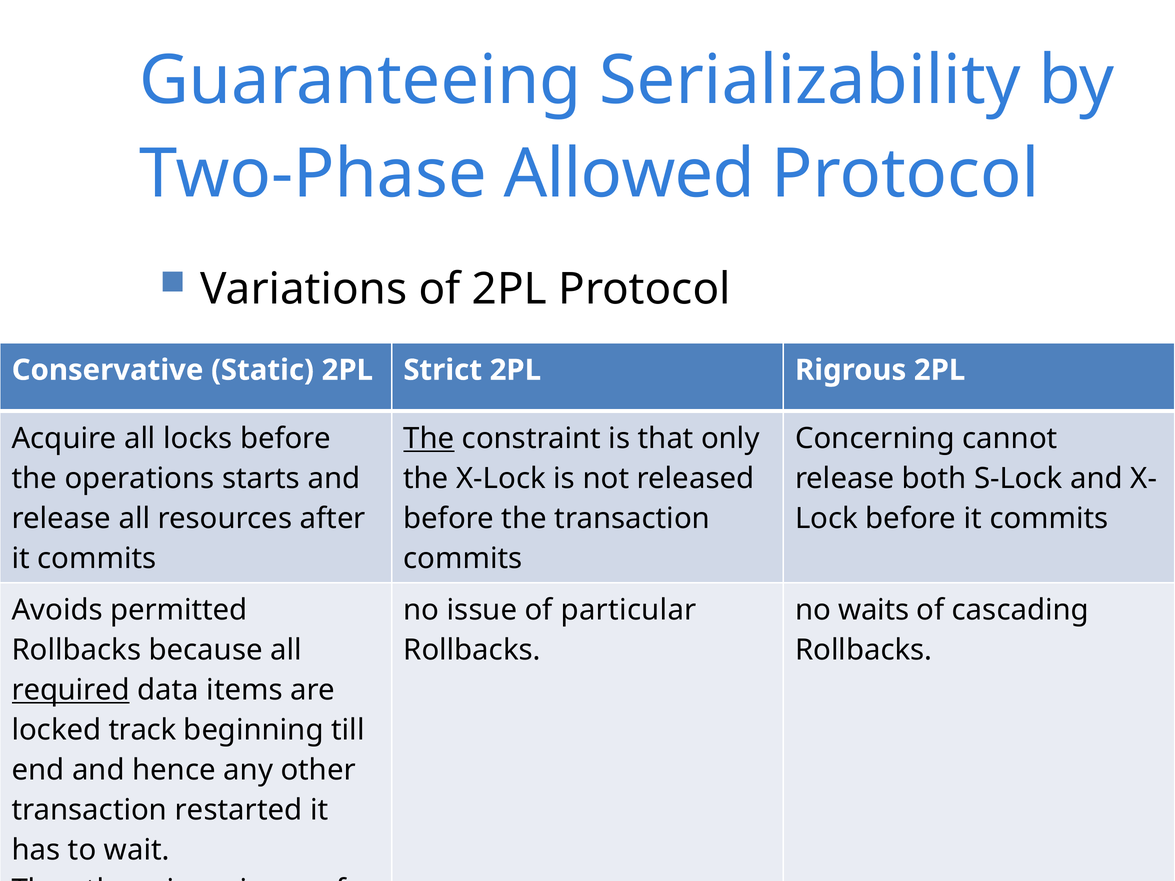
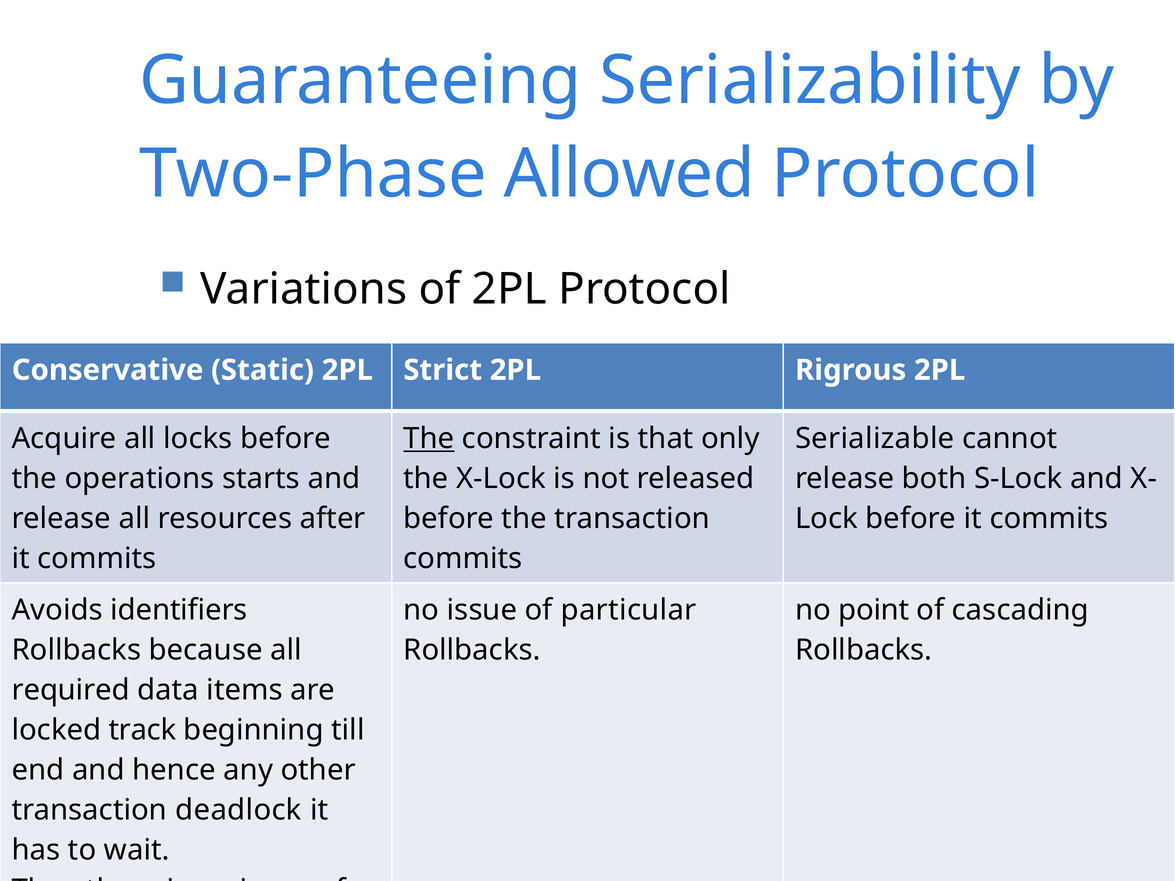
Concerning: Concerning -> Serializable (875, 439)
permitted: permitted -> identifiers (179, 610)
waits: waits -> point (874, 610)
required underline: present -> none (71, 690)
transaction restarted: restarted -> deadlock (238, 810)
